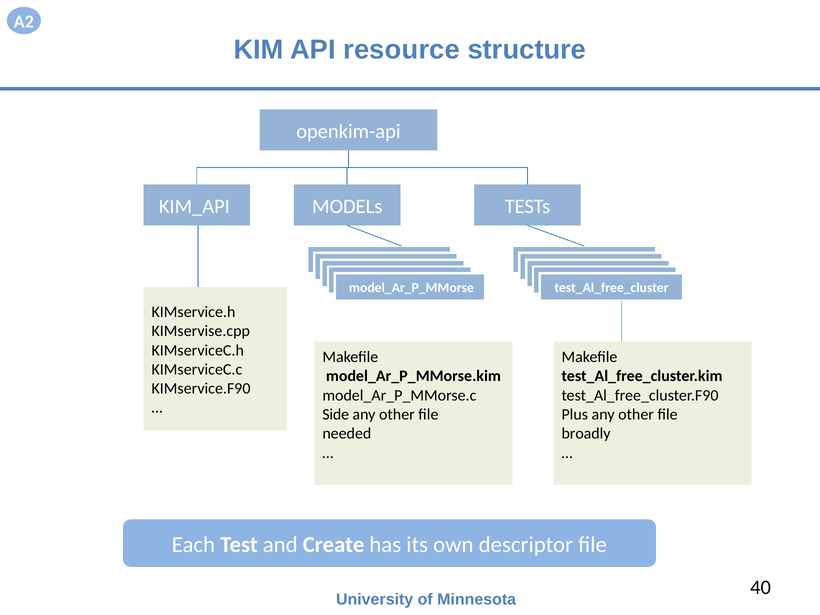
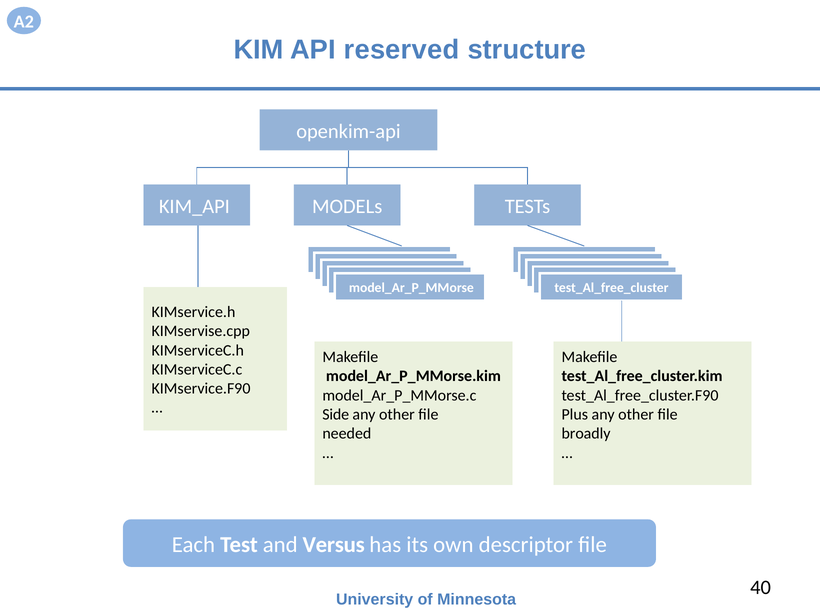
resource: resource -> reserved (402, 50)
Create: Create -> Versus (334, 545)
